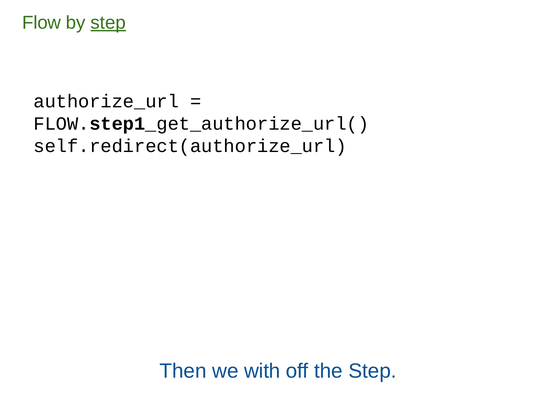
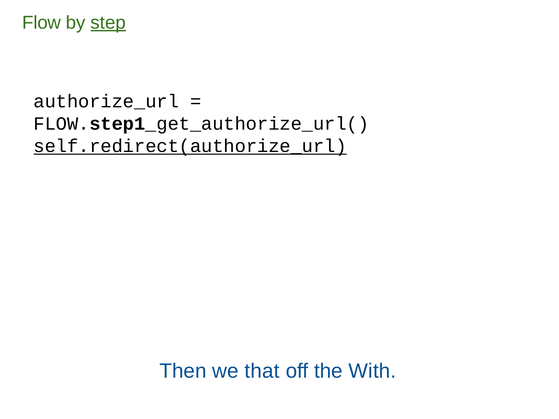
self.redirect(authorize_url underline: none -> present (190, 146)
with: with -> that (262, 371)
the Step: Step -> With (372, 371)
